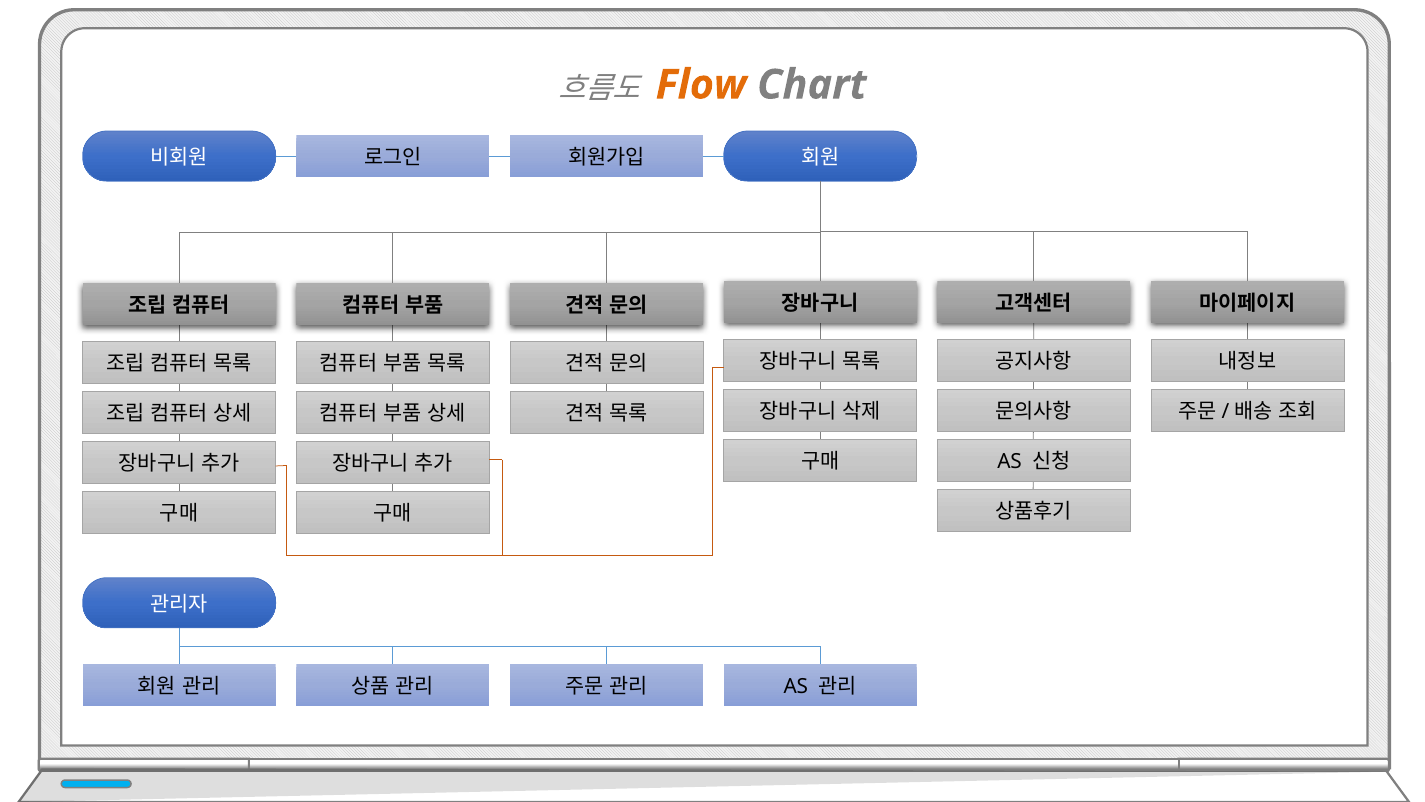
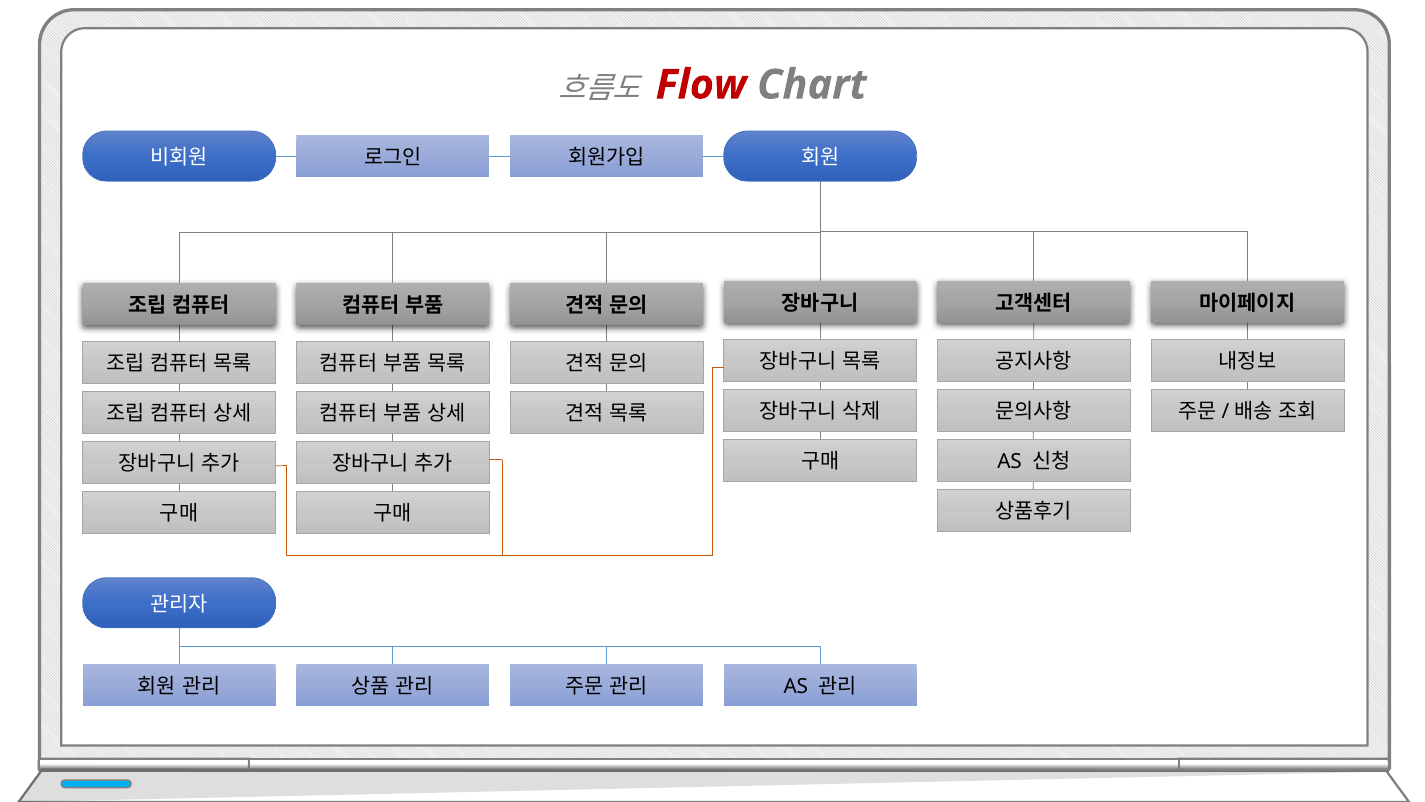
Flow colour: orange -> red (701, 85)
